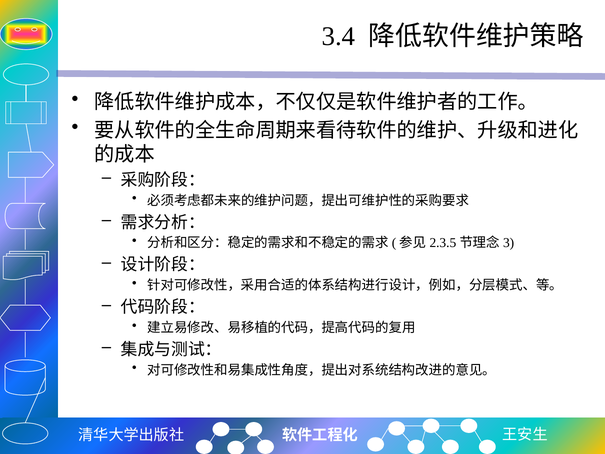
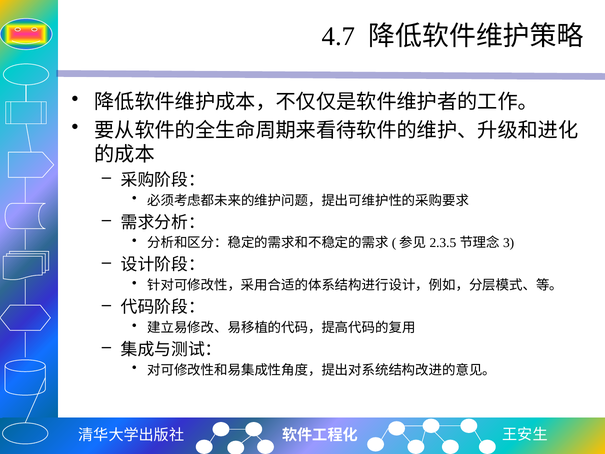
3.4: 3.4 -> 4.7 (338, 36)
